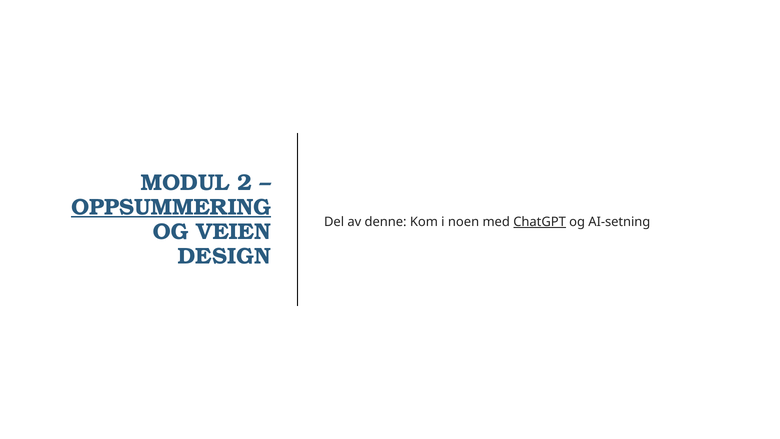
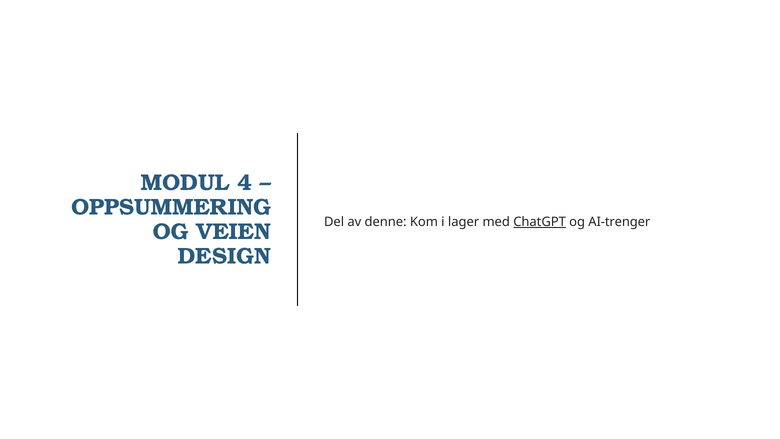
2: 2 -> 4 (245, 182)
OPPSUMMERING underline: present -> none (171, 207)
noen: noen -> lager (464, 222)
AI-setning: AI-setning -> AI-trenger (619, 222)
